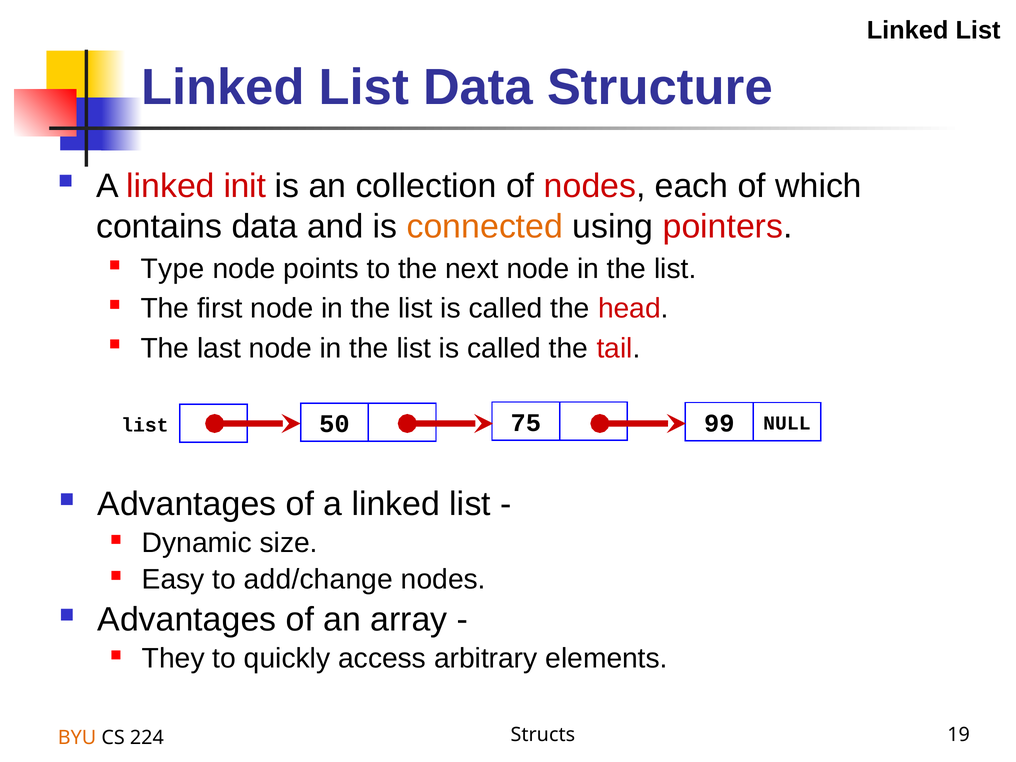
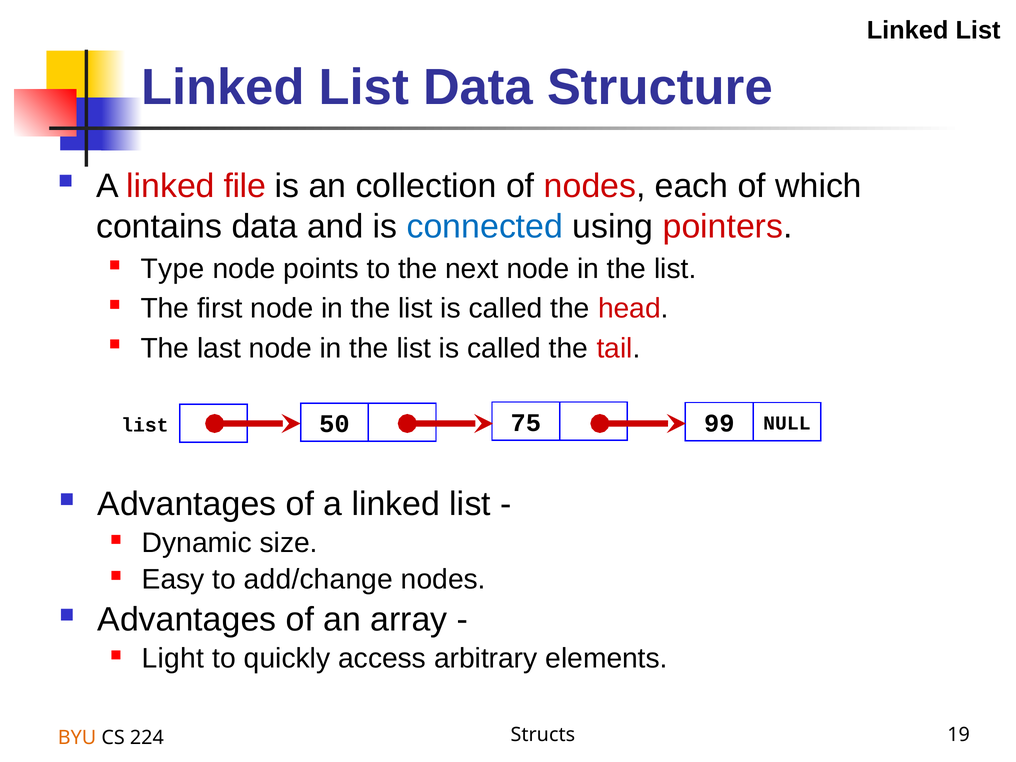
init: init -> file (245, 186)
connected colour: orange -> blue (485, 227)
They: They -> Light (173, 659)
